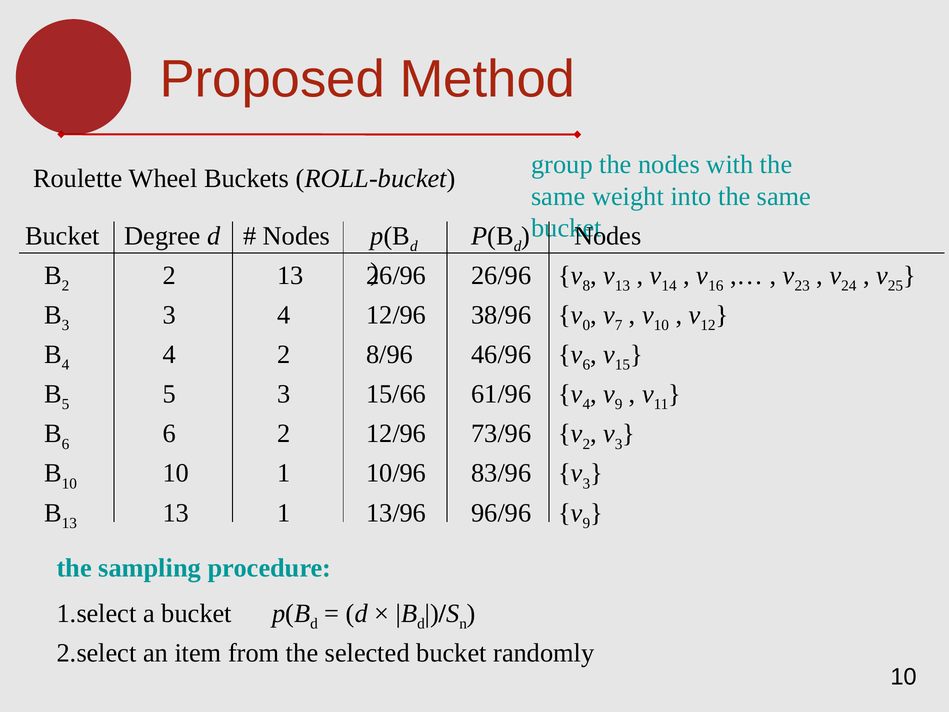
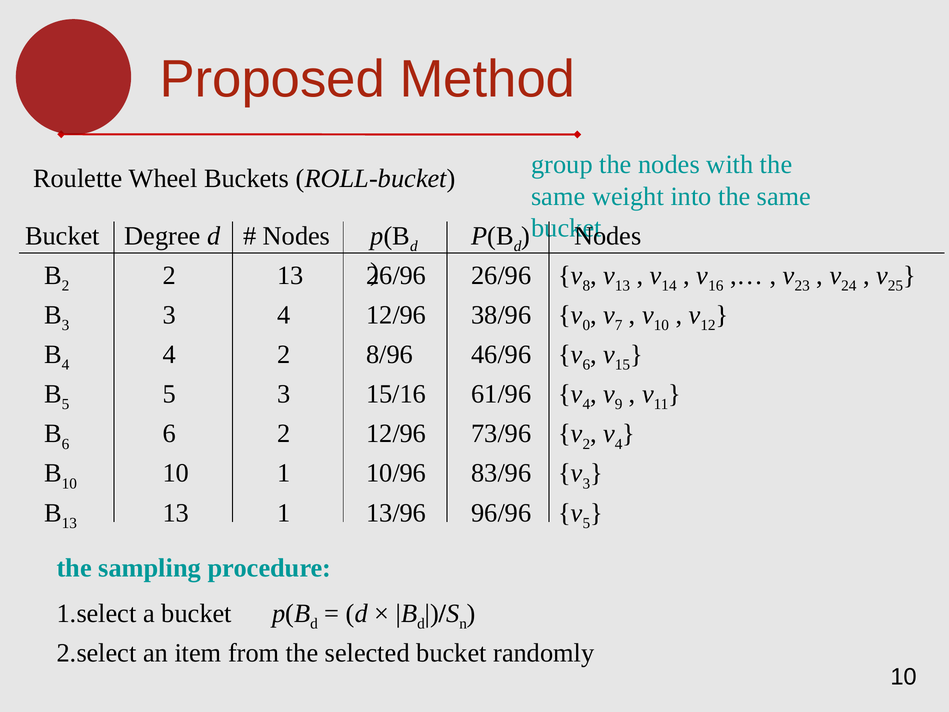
15/66: 15/66 -> 15/16 (396, 394)
3: 3 -> 4 (619, 444)
9: 9 -> 5 (586, 523)
